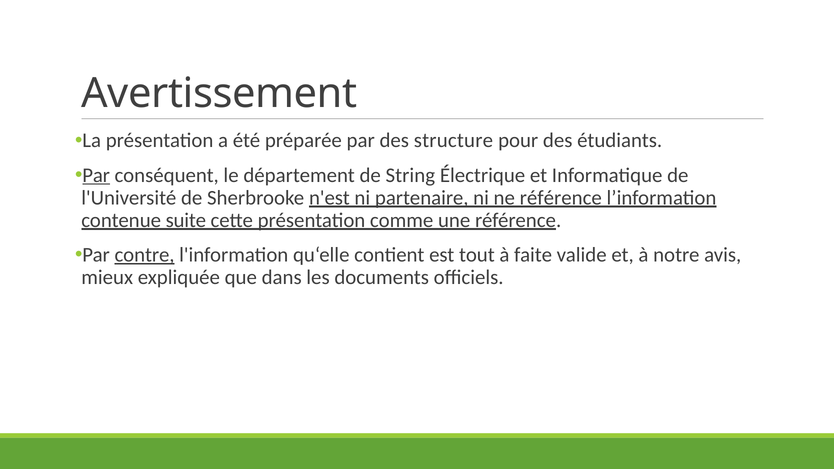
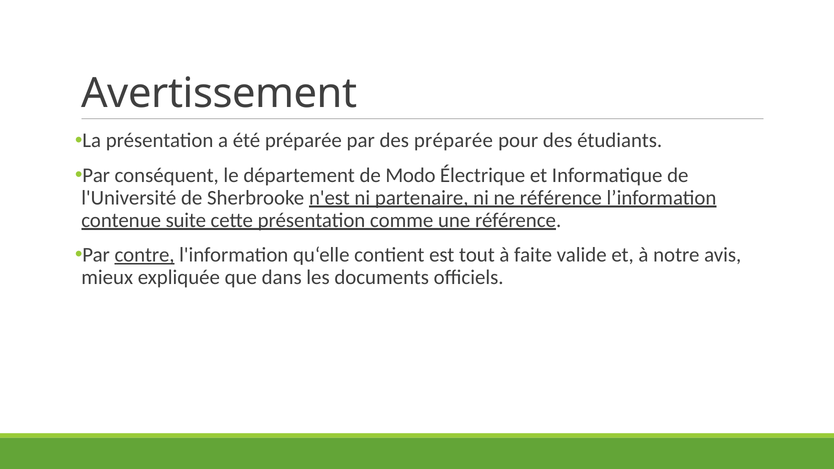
des structure: structure -> préparée (453, 141)
Par underline: present -> none (96, 175)
String: String -> Modo (410, 175)
